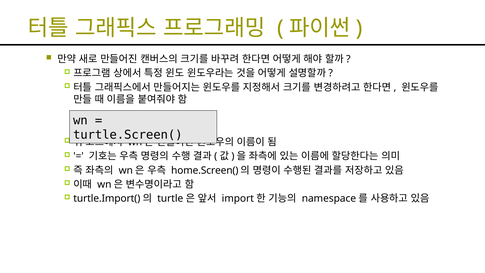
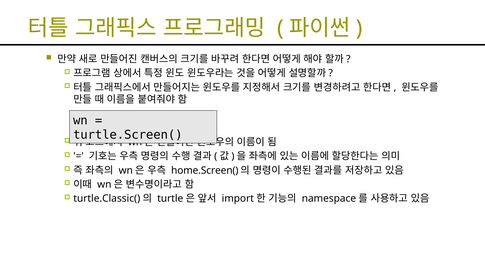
turtle.Import(: turtle.Import( -> turtle.Classic( (107, 199)
